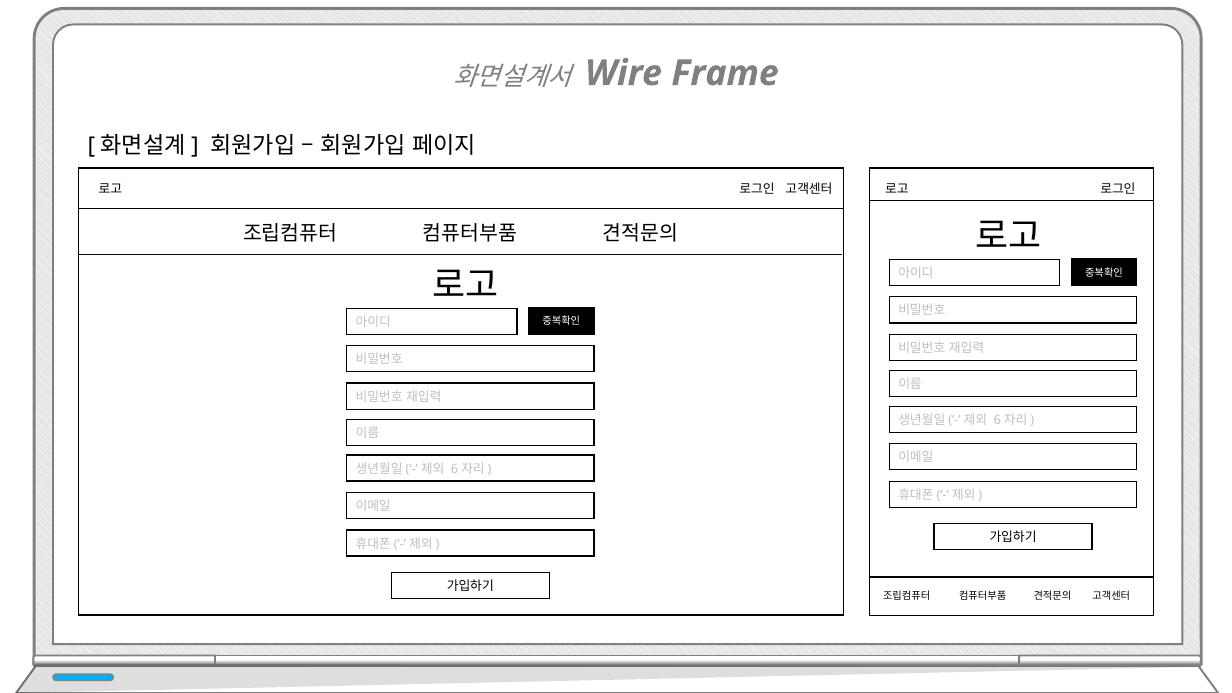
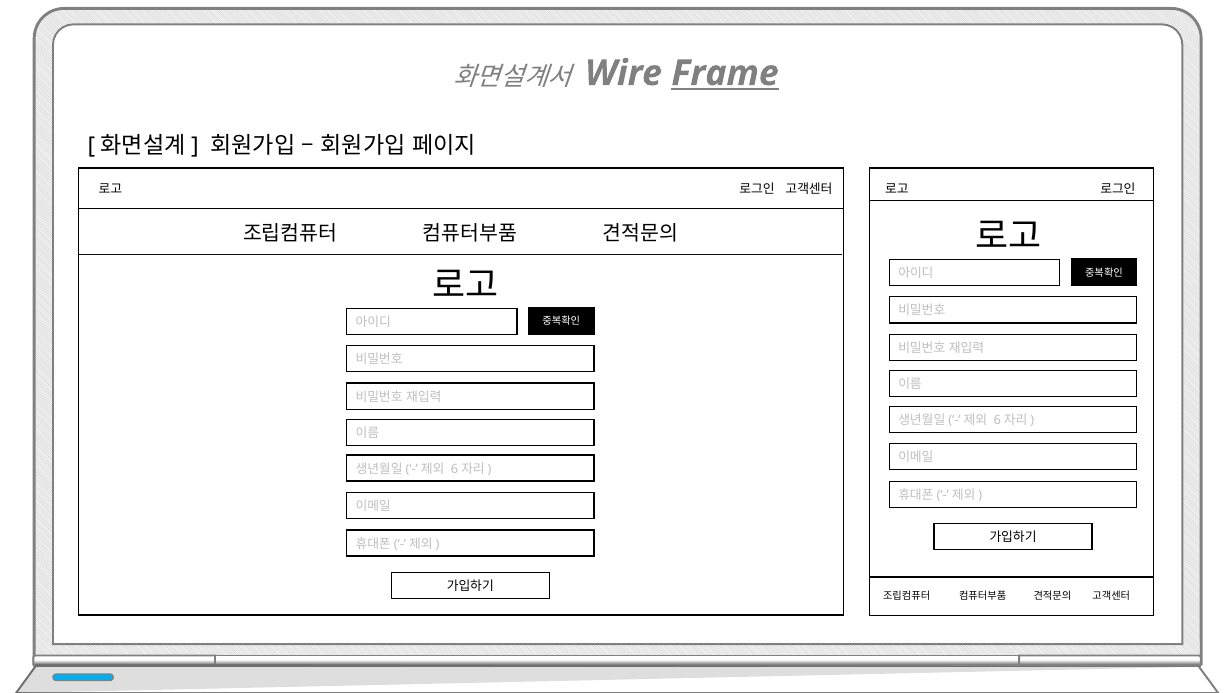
Frame underline: none -> present (725, 73)
